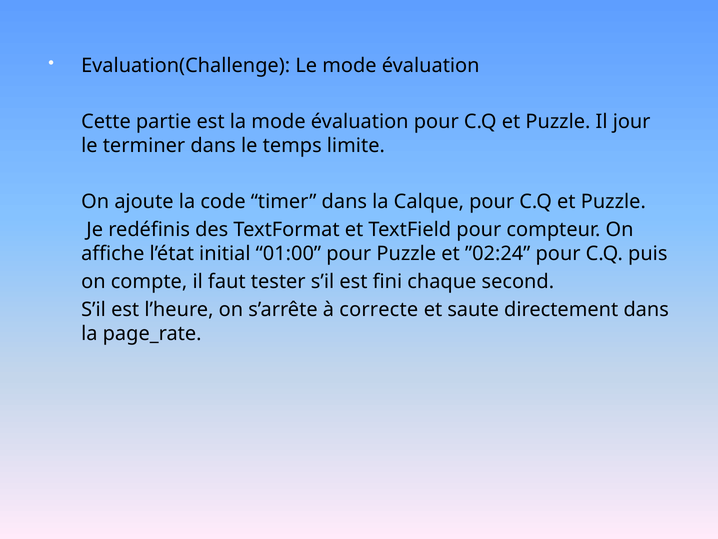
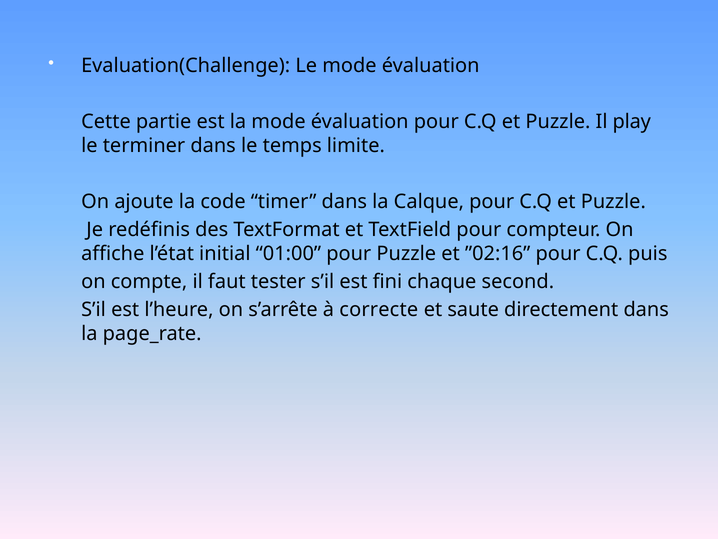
jour: jour -> play (632, 122)
”02:24: ”02:24 -> ”02:16 (498, 253)
